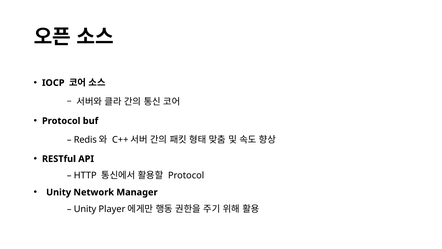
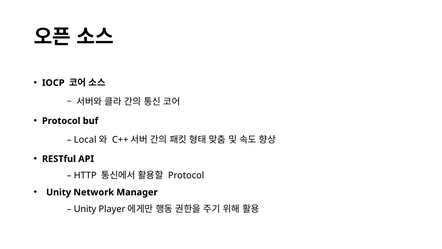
Redis: Redis -> Local (85, 140)
